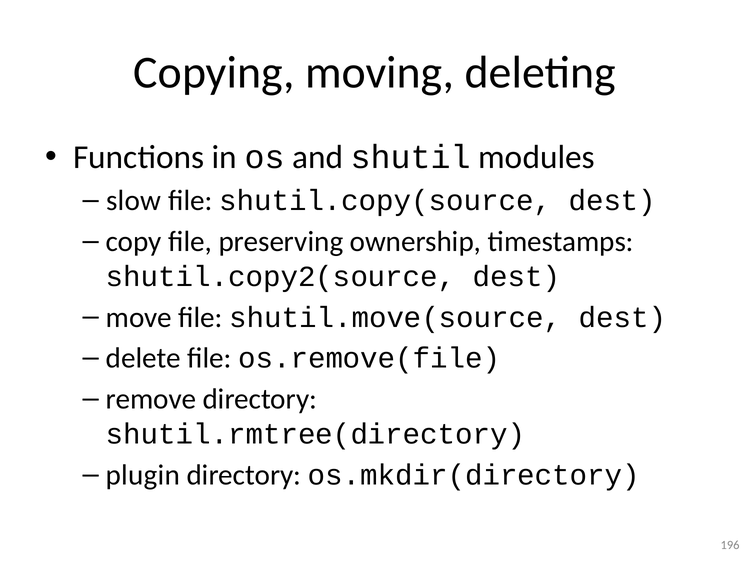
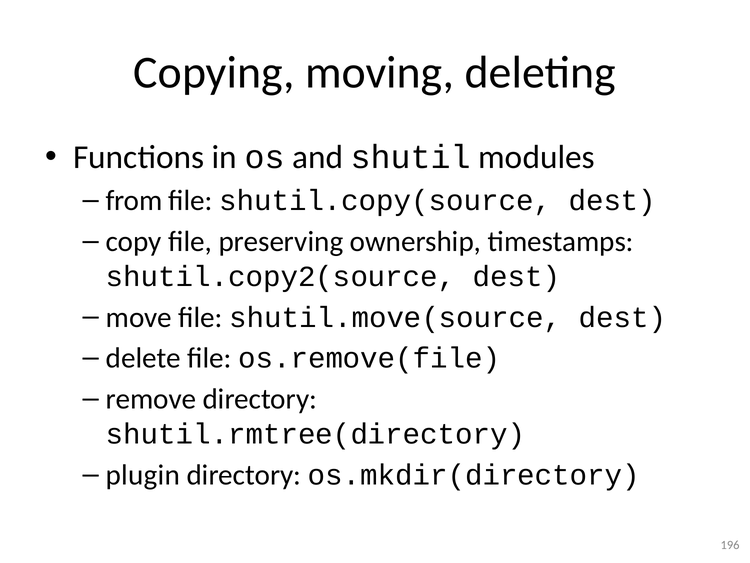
slow: slow -> from (134, 200)
